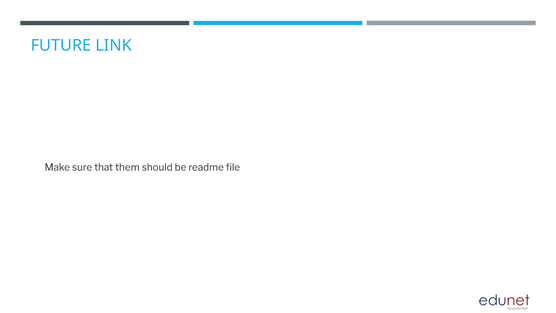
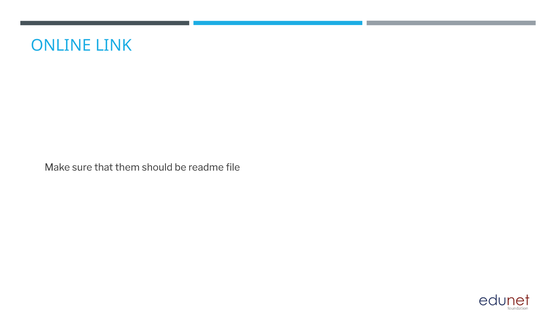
FUTURE: FUTURE -> ONLINE (61, 46)
